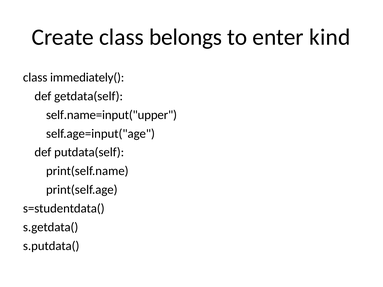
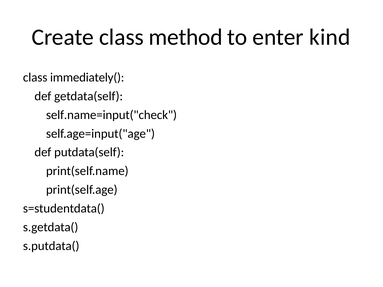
belongs: belongs -> method (186, 37)
self.name=input("upper: self.name=input("upper -> self.name=input("check (111, 115)
